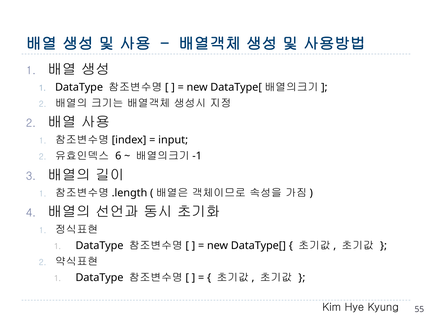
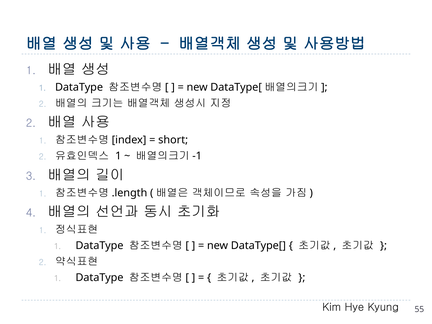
input: input -> short (173, 140)
6: 6 -> 1 (118, 156)
